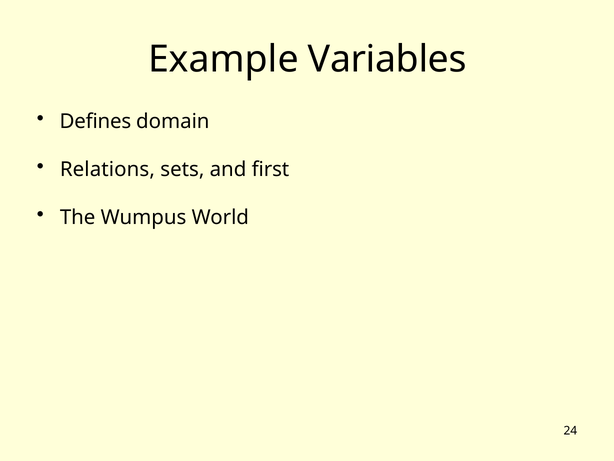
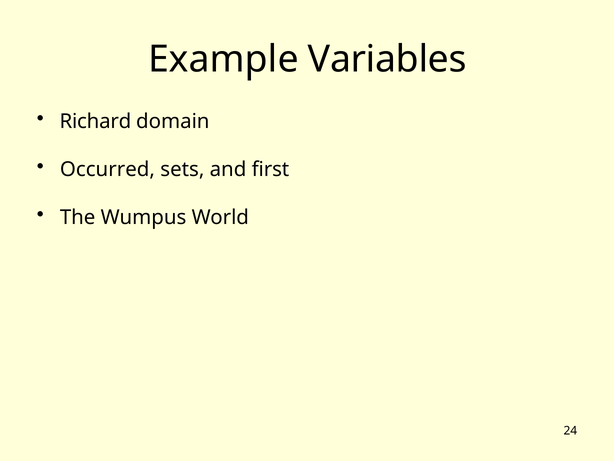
Defines: Defines -> Richard (95, 121)
Relations: Relations -> Occurred (107, 169)
